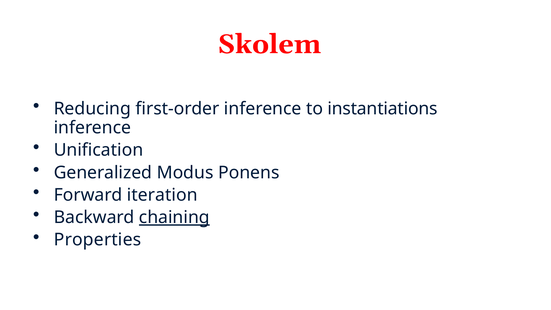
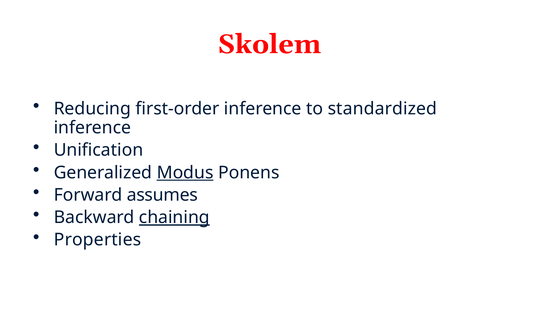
instantiations: instantiations -> standardized (382, 109)
Modus underline: none -> present (185, 173)
iteration: iteration -> assumes (162, 195)
